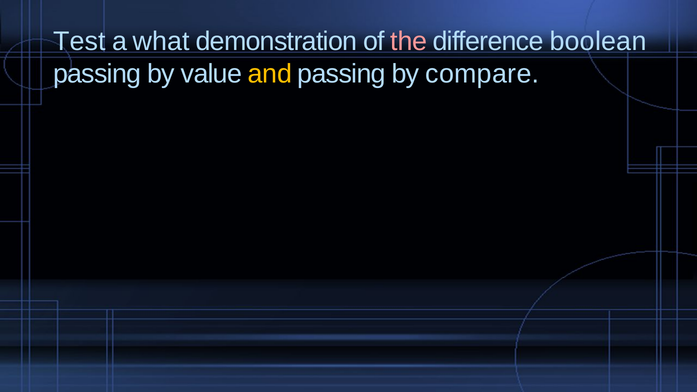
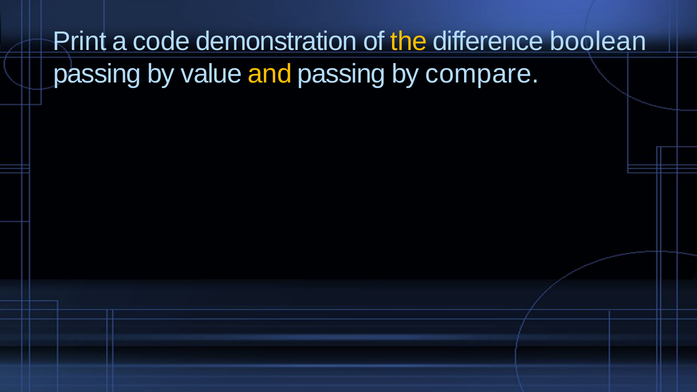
Test: Test -> Print (80, 41)
what: what -> code (161, 41)
the colour: pink -> yellow (409, 41)
